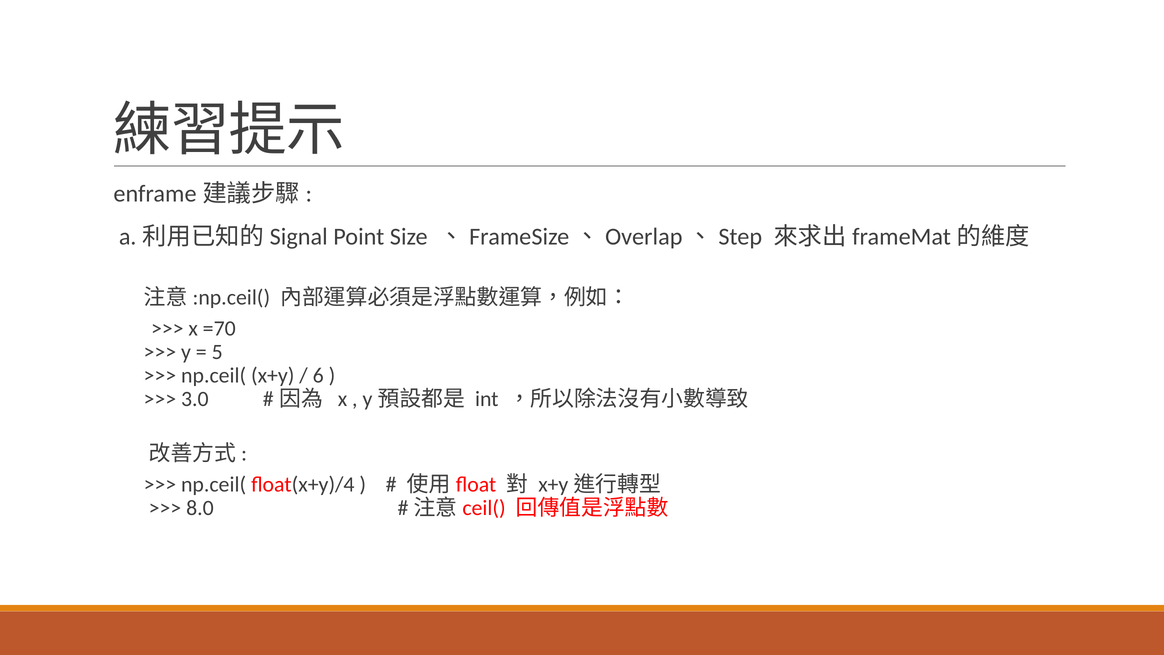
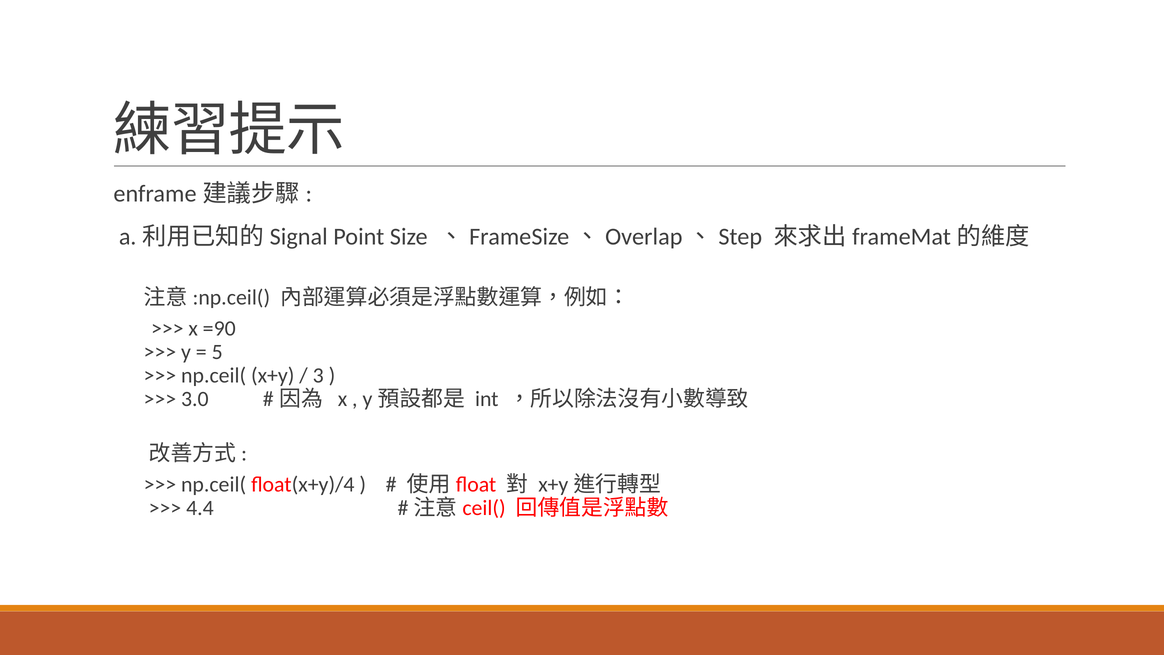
=70: =70 -> =90 (219, 328)
6: 6 -> 3 (318, 375)
8.0: 8.0 -> 4.4 (200, 508)
